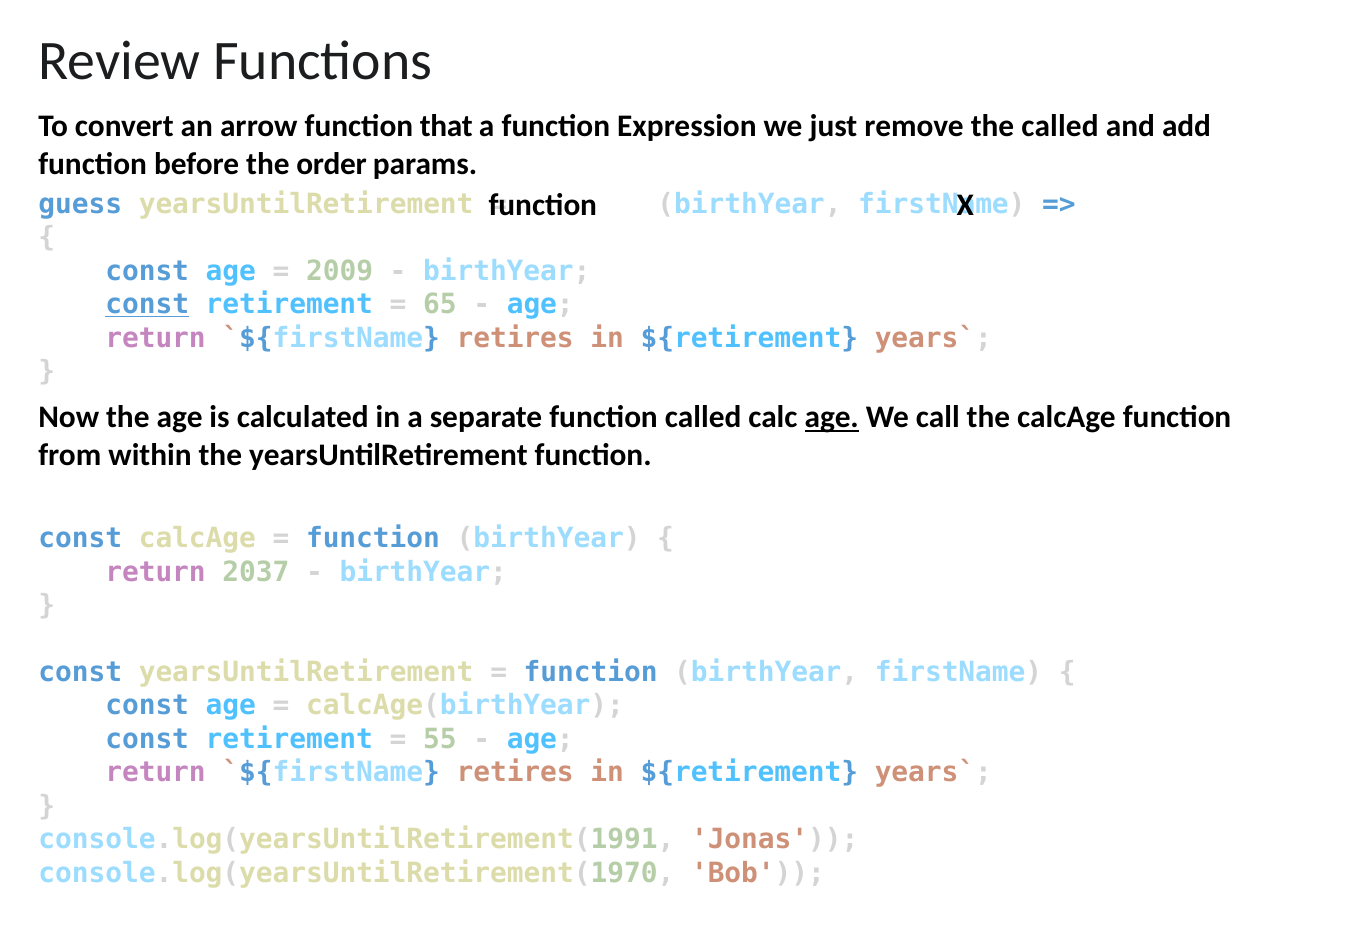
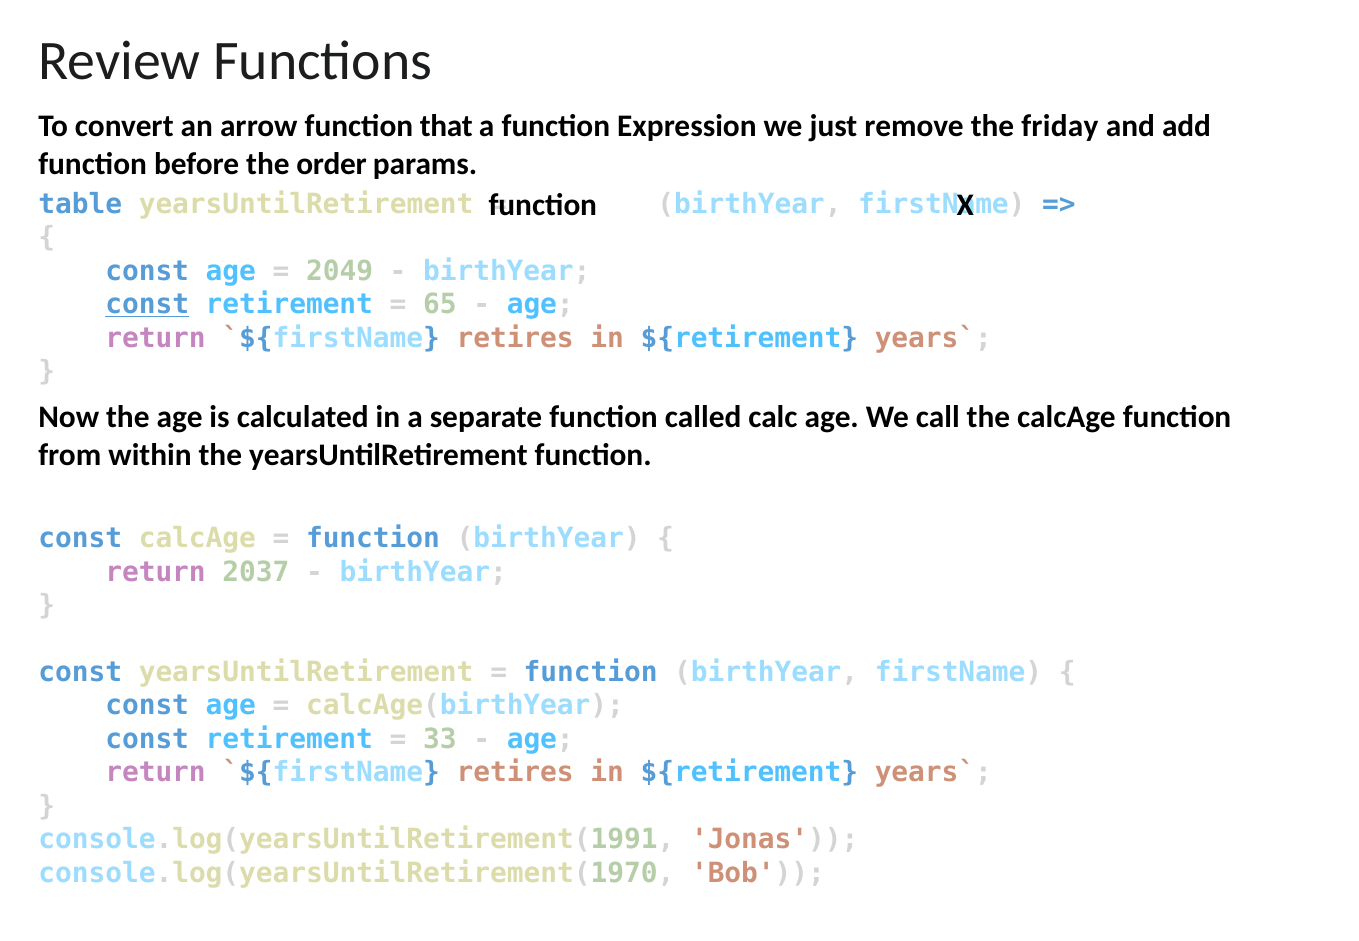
the called: called -> friday (1060, 126)
guess: guess -> table (80, 204)
2009: 2009 -> 2049 (340, 271)
age underline: present -> none (832, 417)
55: 55 -> 33 (440, 739)
